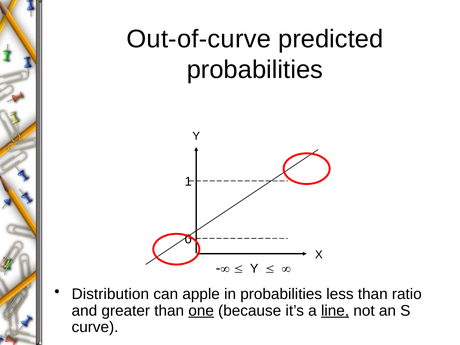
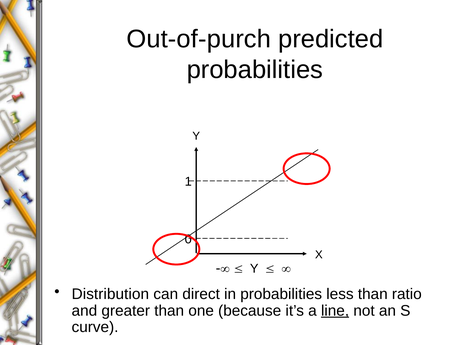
Out-of-curve: Out-of-curve -> Out-of-purch (199, 39)
apple: apple -> direct (201, 294)
one underline: present -> none (201, 311)
